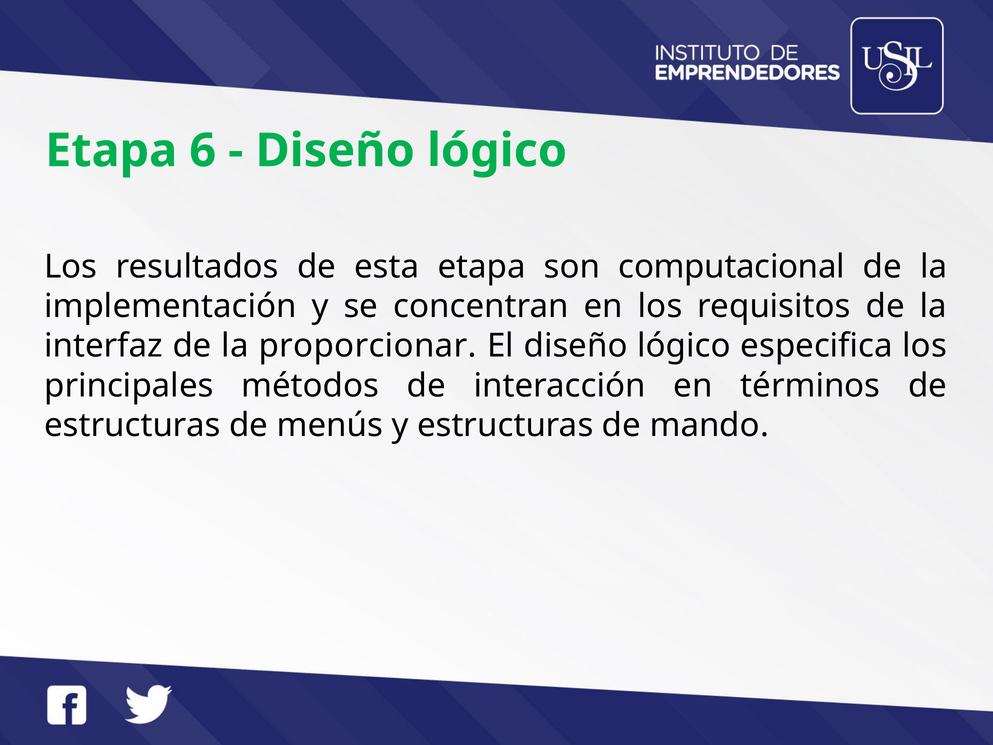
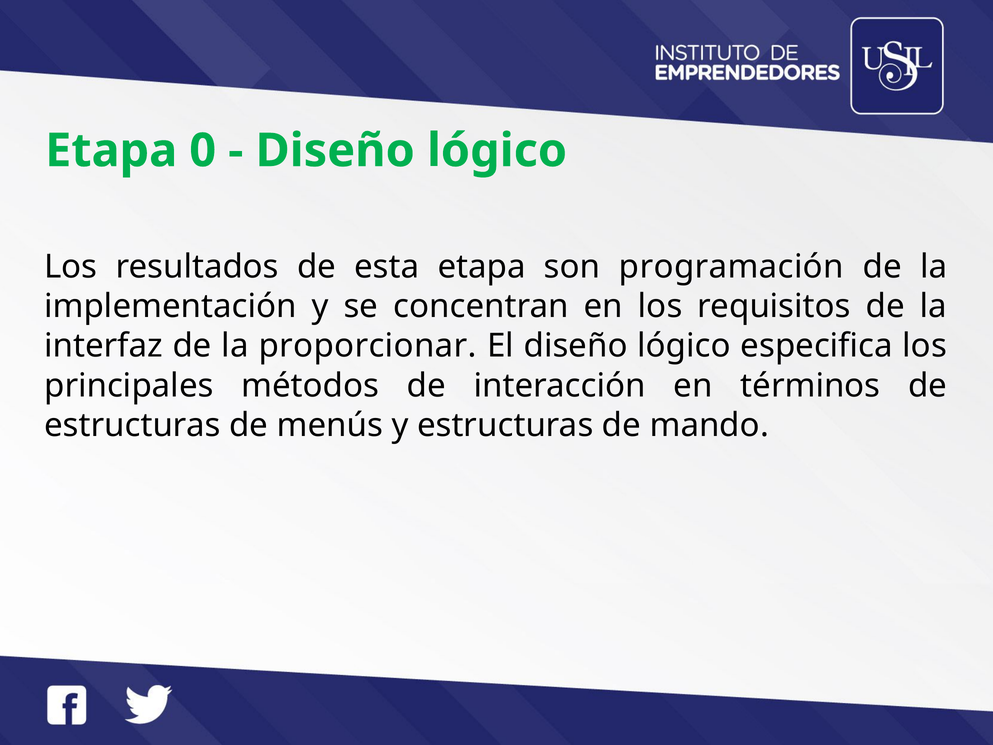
6: 6 -> 0 (203, 151)
computacional: computacional -> programación (731, 266)
